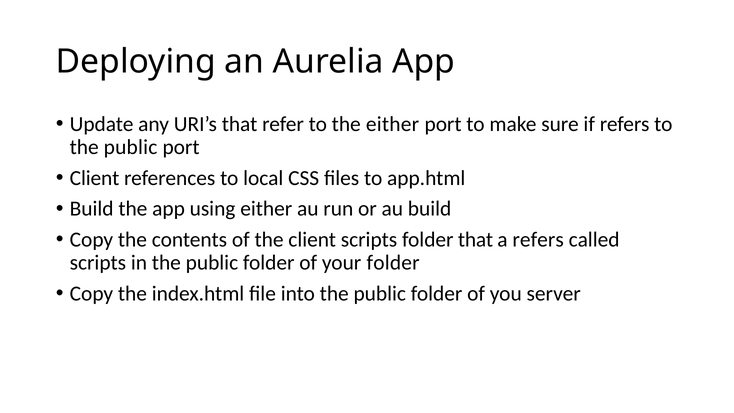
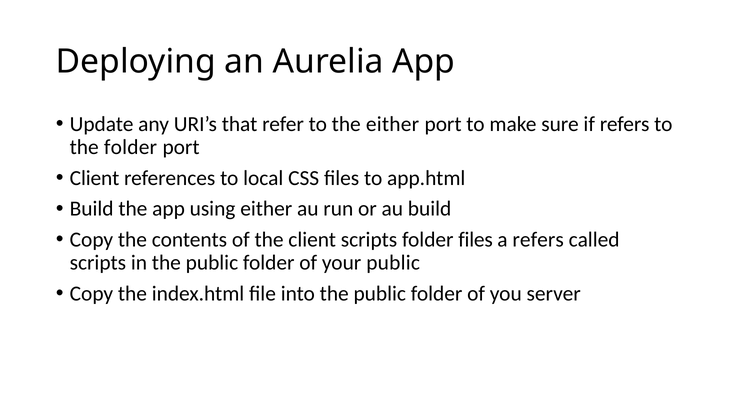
public: public -> folder (131, 147)
folder that: that -> files (476, 240)
your folder: folder -> public (393, 263)
